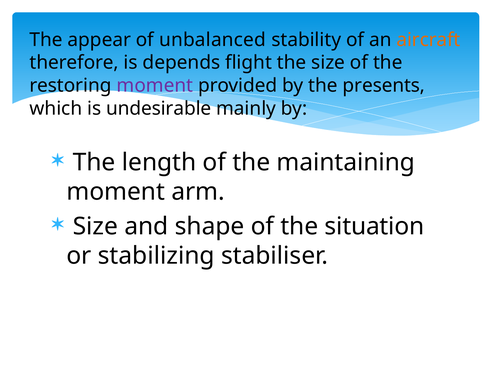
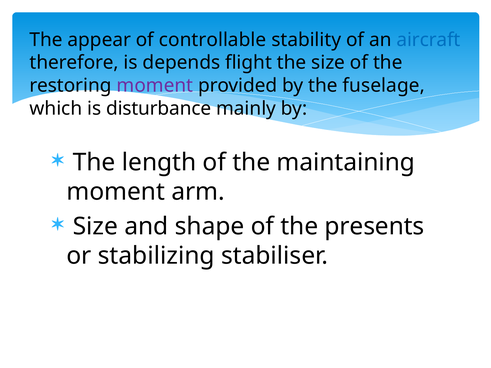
unbalanced: unbalanced -> controllable (213, 40)
aircraft colour: orange -> blue (428, 40)
presents: presents -> fuselage (384, 86)
undesirable: undesirable -> disturbance (159, 109)
situation: situation -> presents (374, 226)
